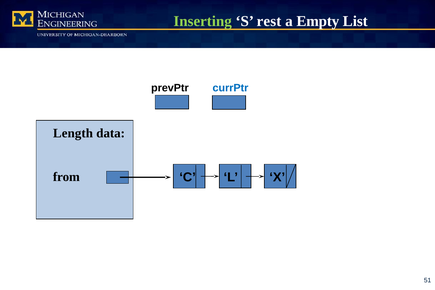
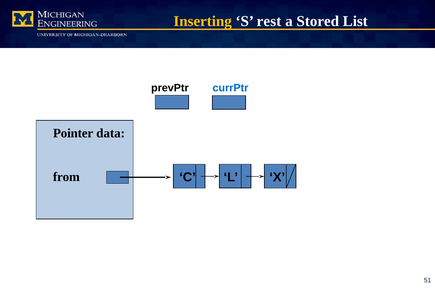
Inserting colour: light green -> yellow (203, 21)
Empty: Empty -> Stored (318, 21)
Length: Length -> Pointer (73, 133)
